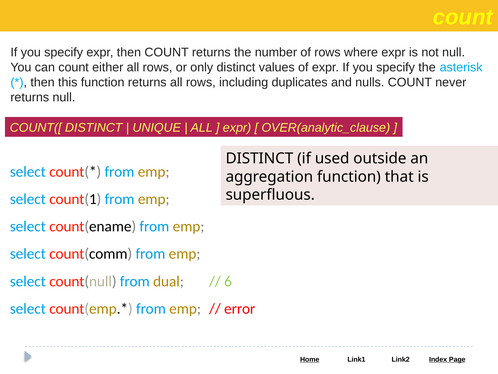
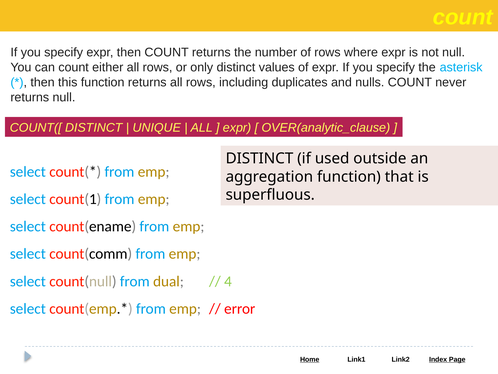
6: 6 -> 4 (228, 281)
